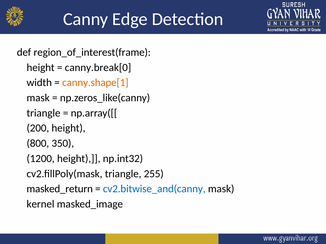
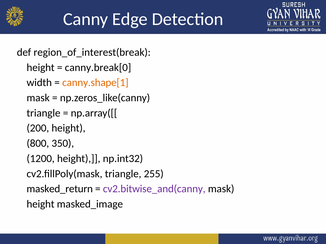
region_of_interest(frame: region_of_interest(frame -> region_of_interest(break (92, 52)
cv2.bitwise_and(canny colour: blue -> purple (154, 189)
kernel: kernel -> height (41, 204)
